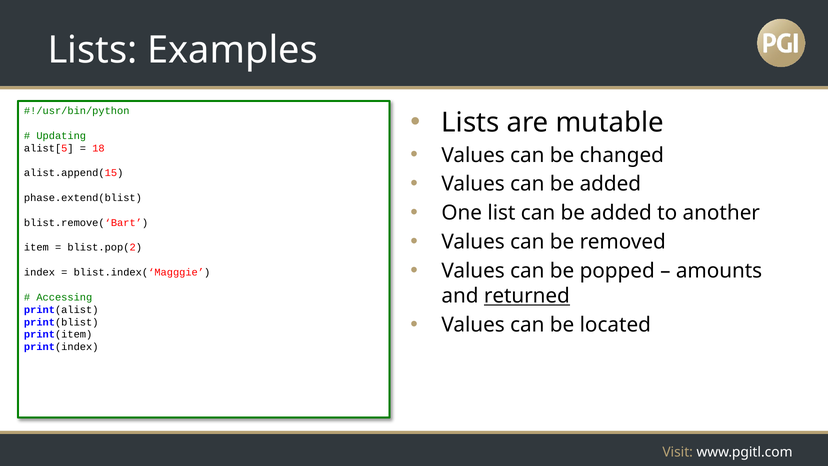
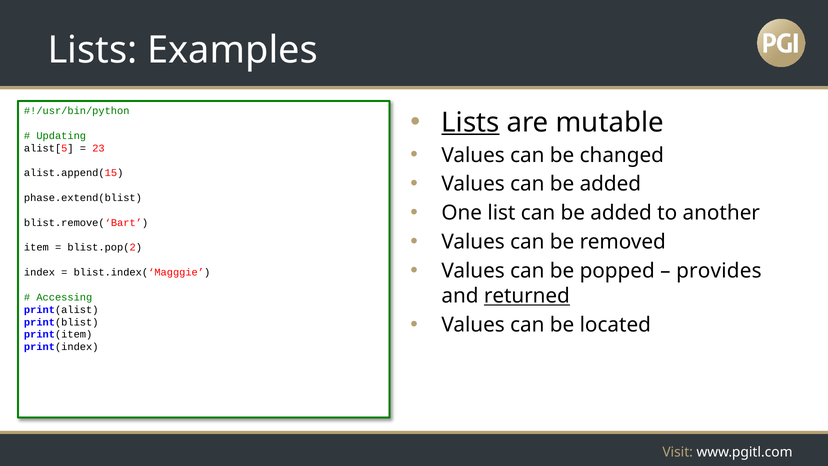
Lists underline: none -> present (470, 122)
18: 18 -> 23 (98, 148)
amounts: amounts -> provides (719, 271)
